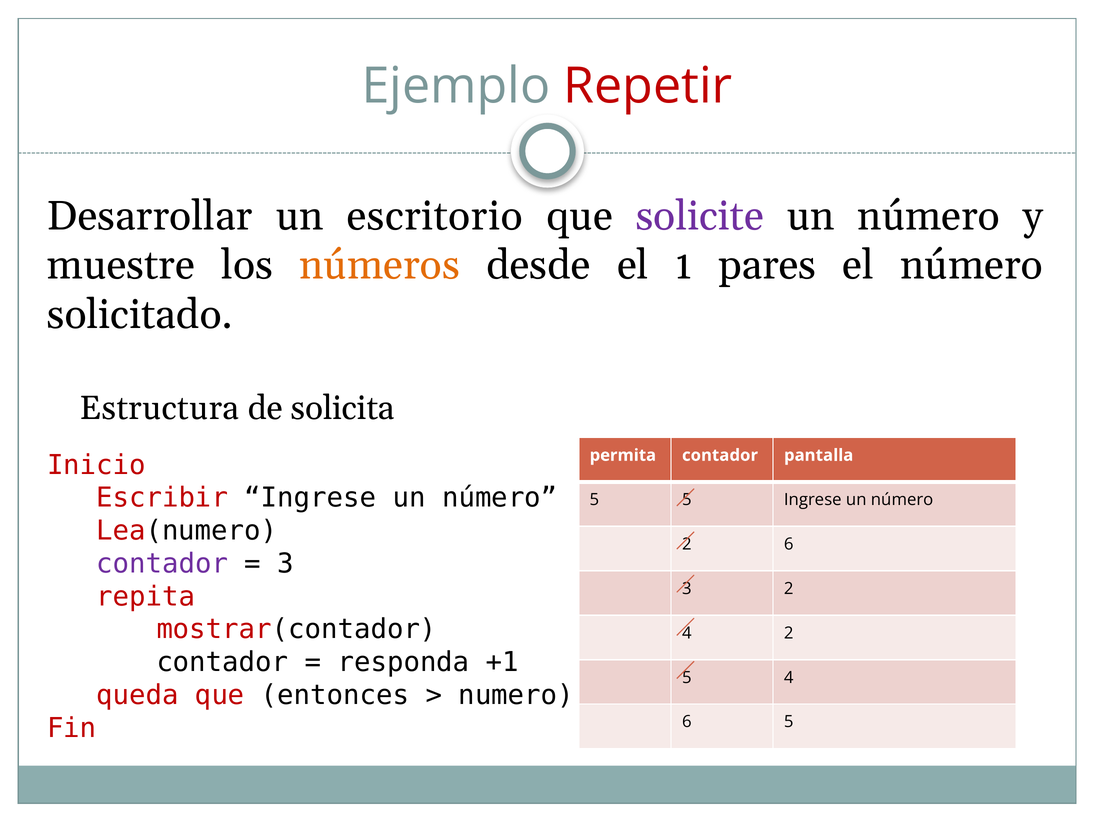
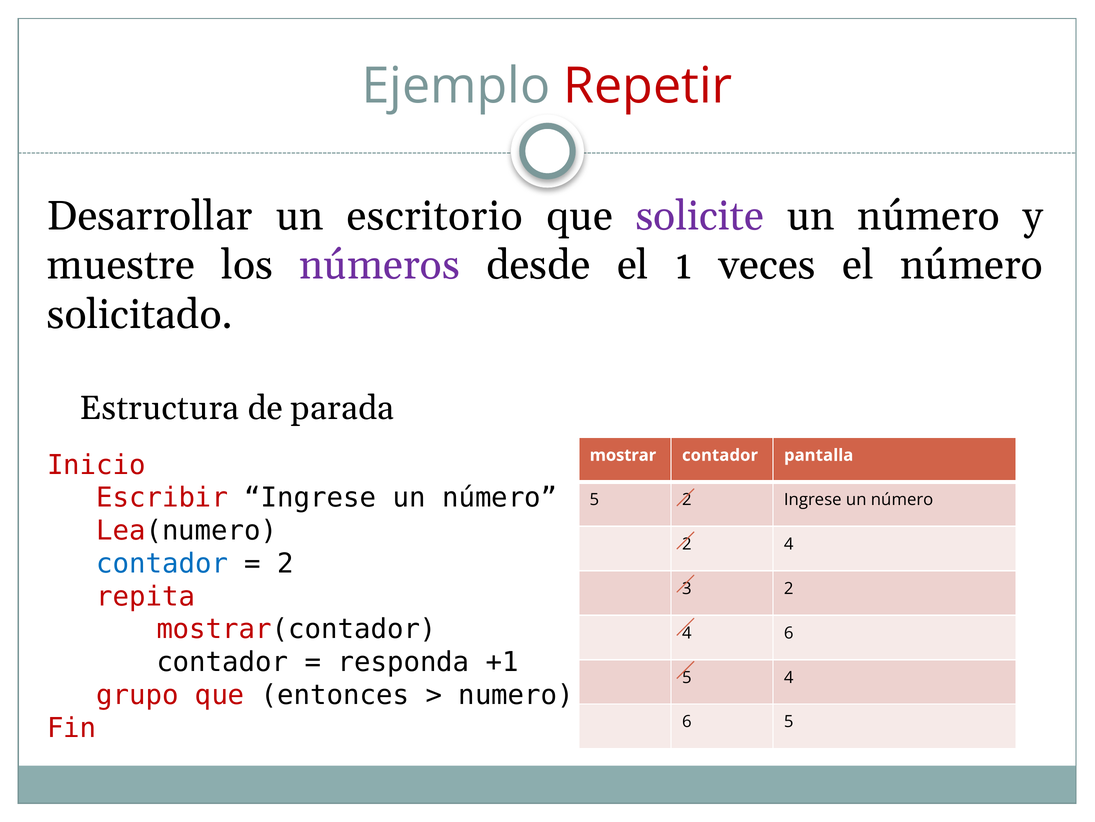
números colour: orange -> purple (380, 265)
pares: pares -> veces (767, 265)
solicita: solicita -> parada (343, 408)
permita: permita -> mostrar (623, 455)
5 5: 5 -> 2 (687, 499)
6: 6 -> 4 (789, 544)
contador colour: purple -> blue (162, 563)
3: 3 -> 2 (286, 563)
2: 2 -> 6 (789, 632)
queda: queda -> grupo (137, 695)
